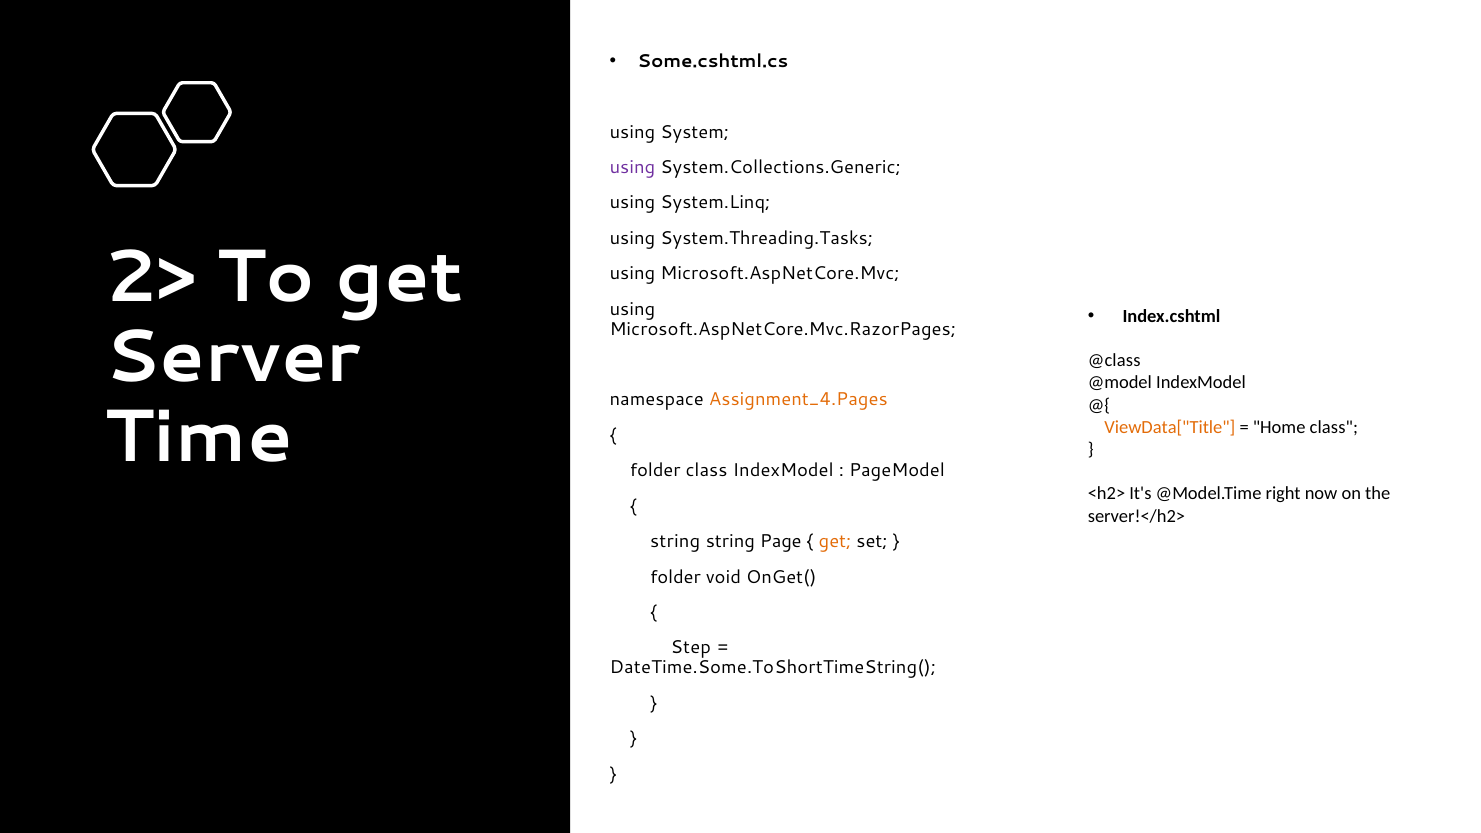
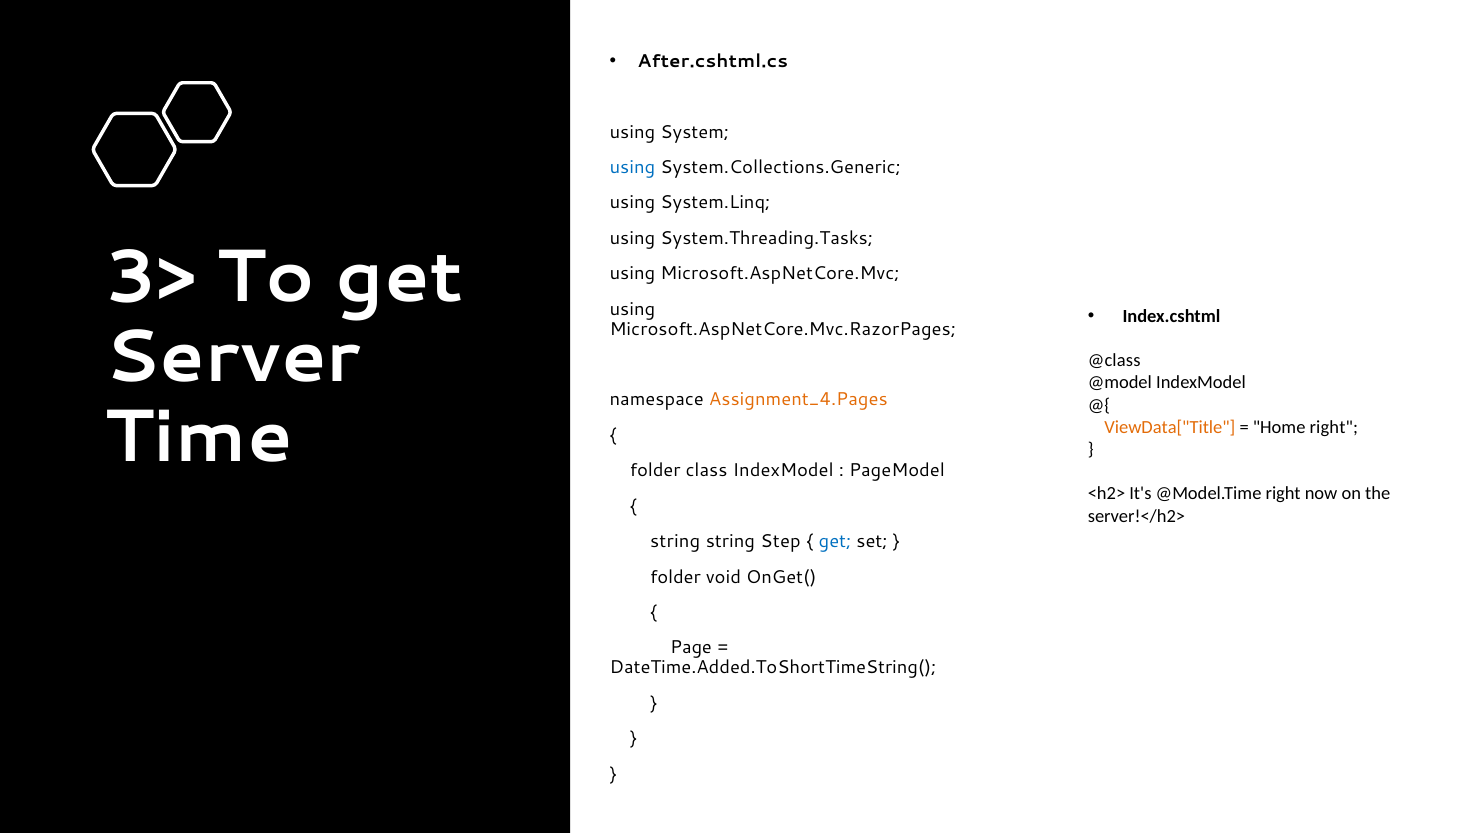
Some.cshtml.cs: Some.cshtml.cs -> After.cshtml.cs (713, 61)
using colour: purple -> blue (632, 167)
2>: 2> -> 3> (150, 277)
Home class: class -> right (1334, 427)
Page: Page -> Step (781, 542)
get colour: orange -> blue (835, 542)
Step: Step -> Page (691, 648)
DateTime.Some.ToShortTimeString(: DateTime.Some.ToShortTimeString( -> DateTime.Added.ToShortTimeString( (773, 668)
